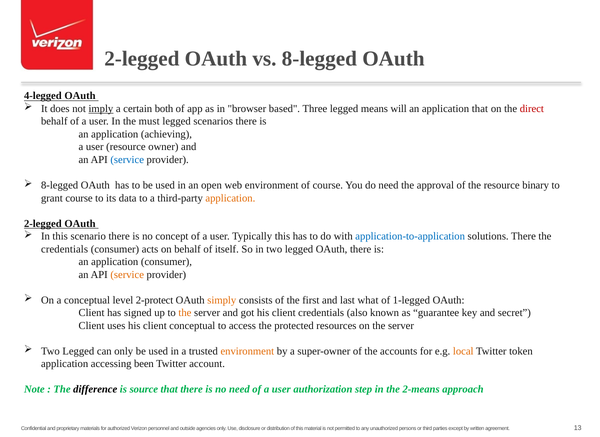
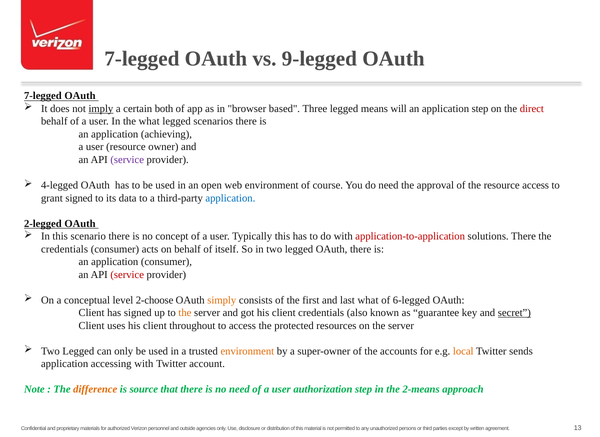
2-legged: 2-legged -> 7-legged (142, 59)
vs 8-legged: 8-legged -> 9-legged (319, 59)
4-legged: 4-legged -> 7-legged (43, 96)
application that: that -> step (480, 109)
the must: must -> what (149, 121)
service colour: blue -> purple (127, 160)
8-legged: 8-legged -> 4-legged (60, 185)
resource binary: binary -> access (536, 185)
grant course: course -> signed (79, 198)
application colour: orange -> blue (230, 198)
application-to-application colour: blue -> red (410, 236)
service colour: orange -> red (127, 274)
2-protect: 2-protect -> 2-choose (155, 300)
1-legged: 1-legged -> 6-legged (411, 300)
secret underline: none -> present (514, 312)
client conceptual: conceptual -> throughout (192, 325)
token: token -> sends (521, 351)
accessing been: been -> with (144, 363)
difference colour: black -> orange (95, 389)
